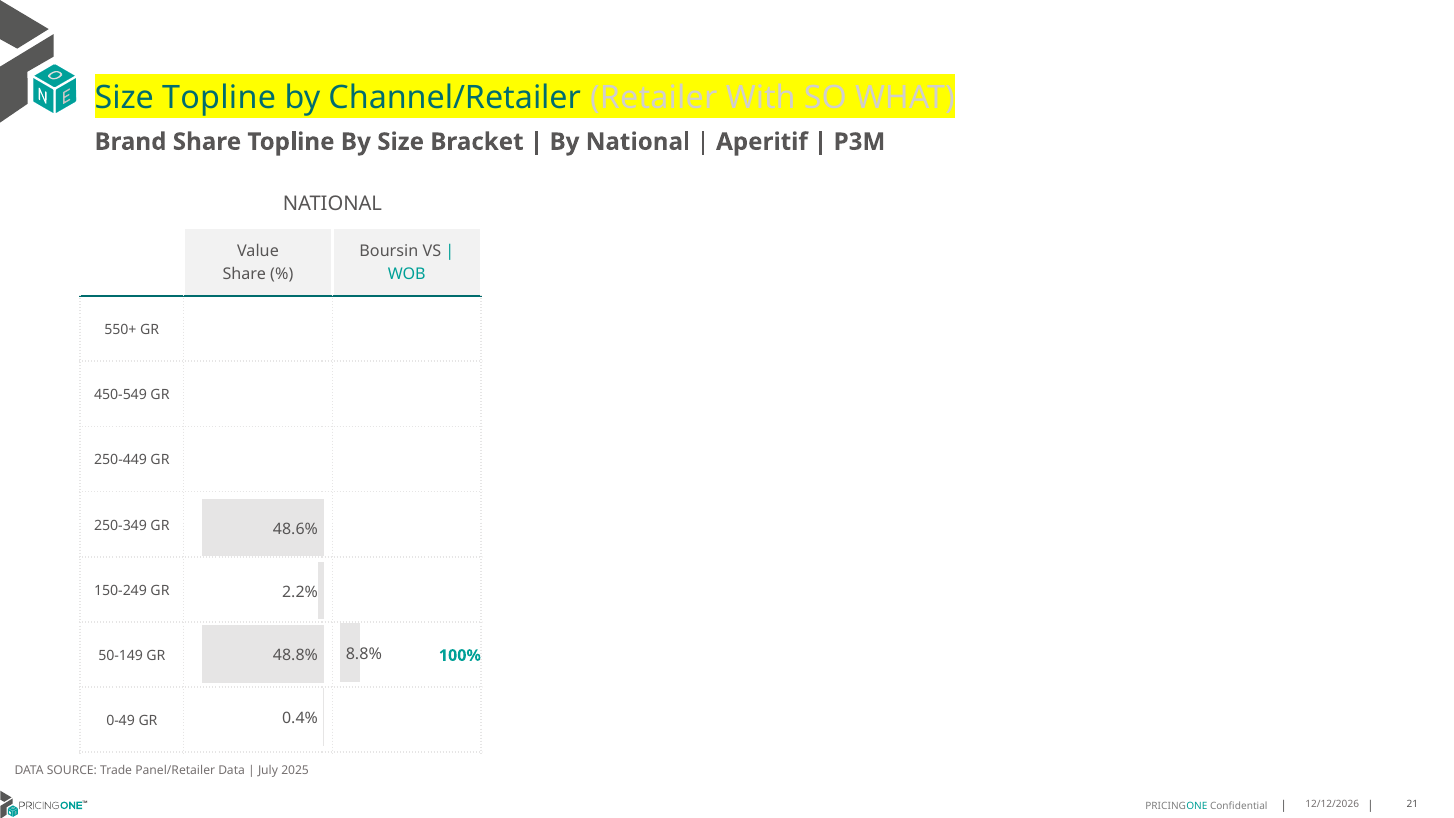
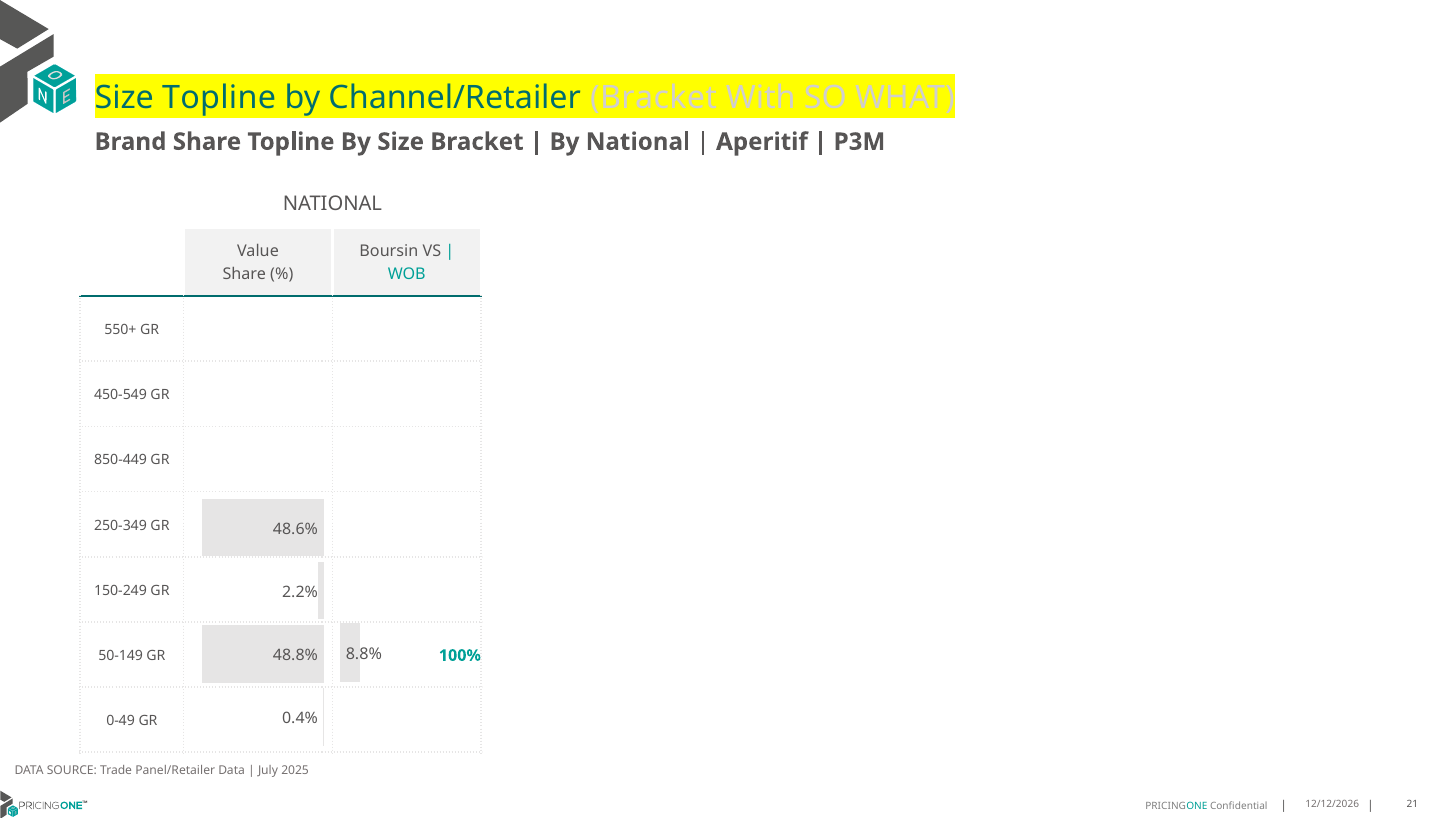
Channel/Retailer Retailer: Retailer -> Bracket (654, 98)
250-449: 250-449 -> 850-449 (121, 460)
